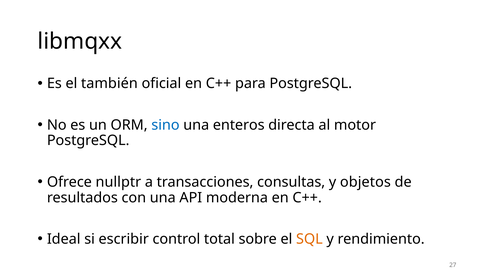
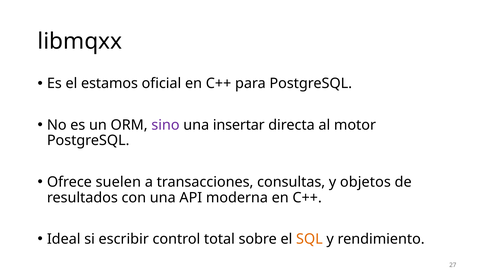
también: también -> estamos (109, 84)
sino colour: blue -> purple (165, 125)
enteros: enteros -> insertar (239, 125)
nullptr: nullptr -> suelen (118, 182)
